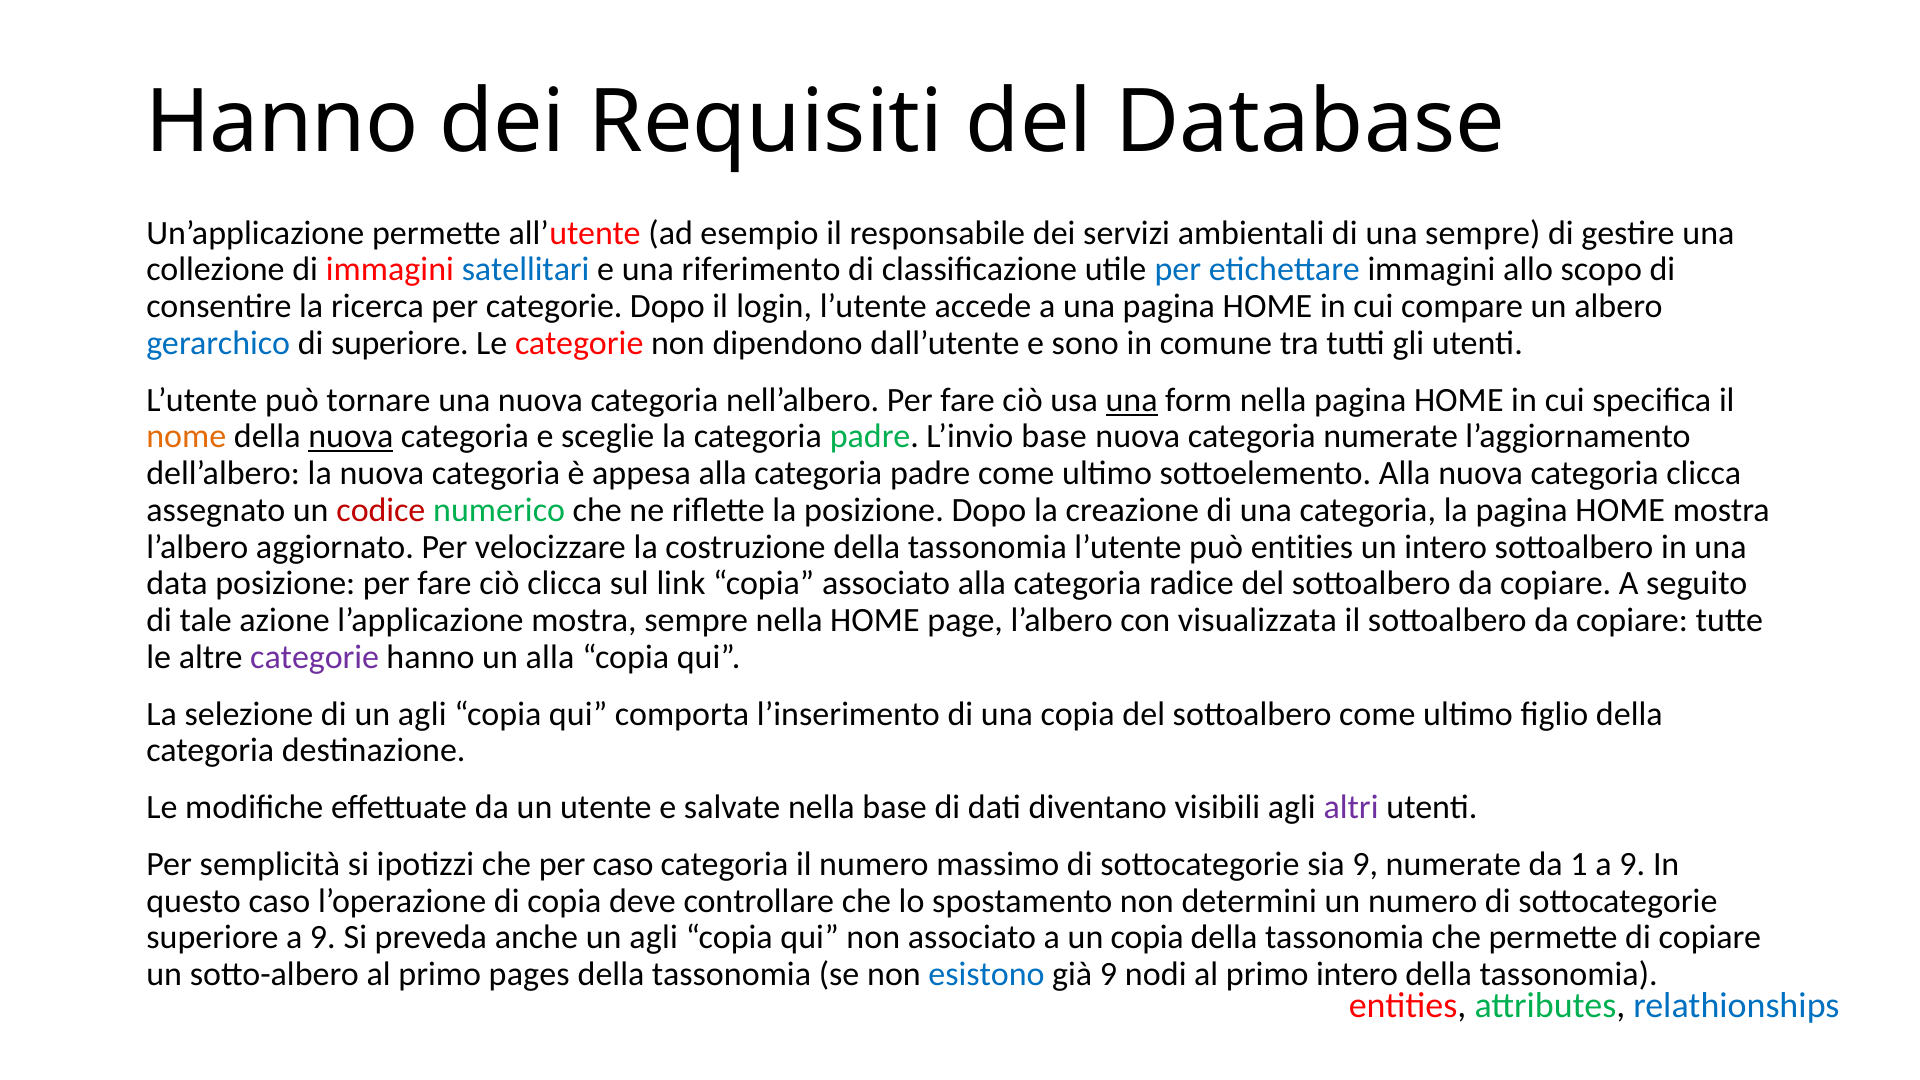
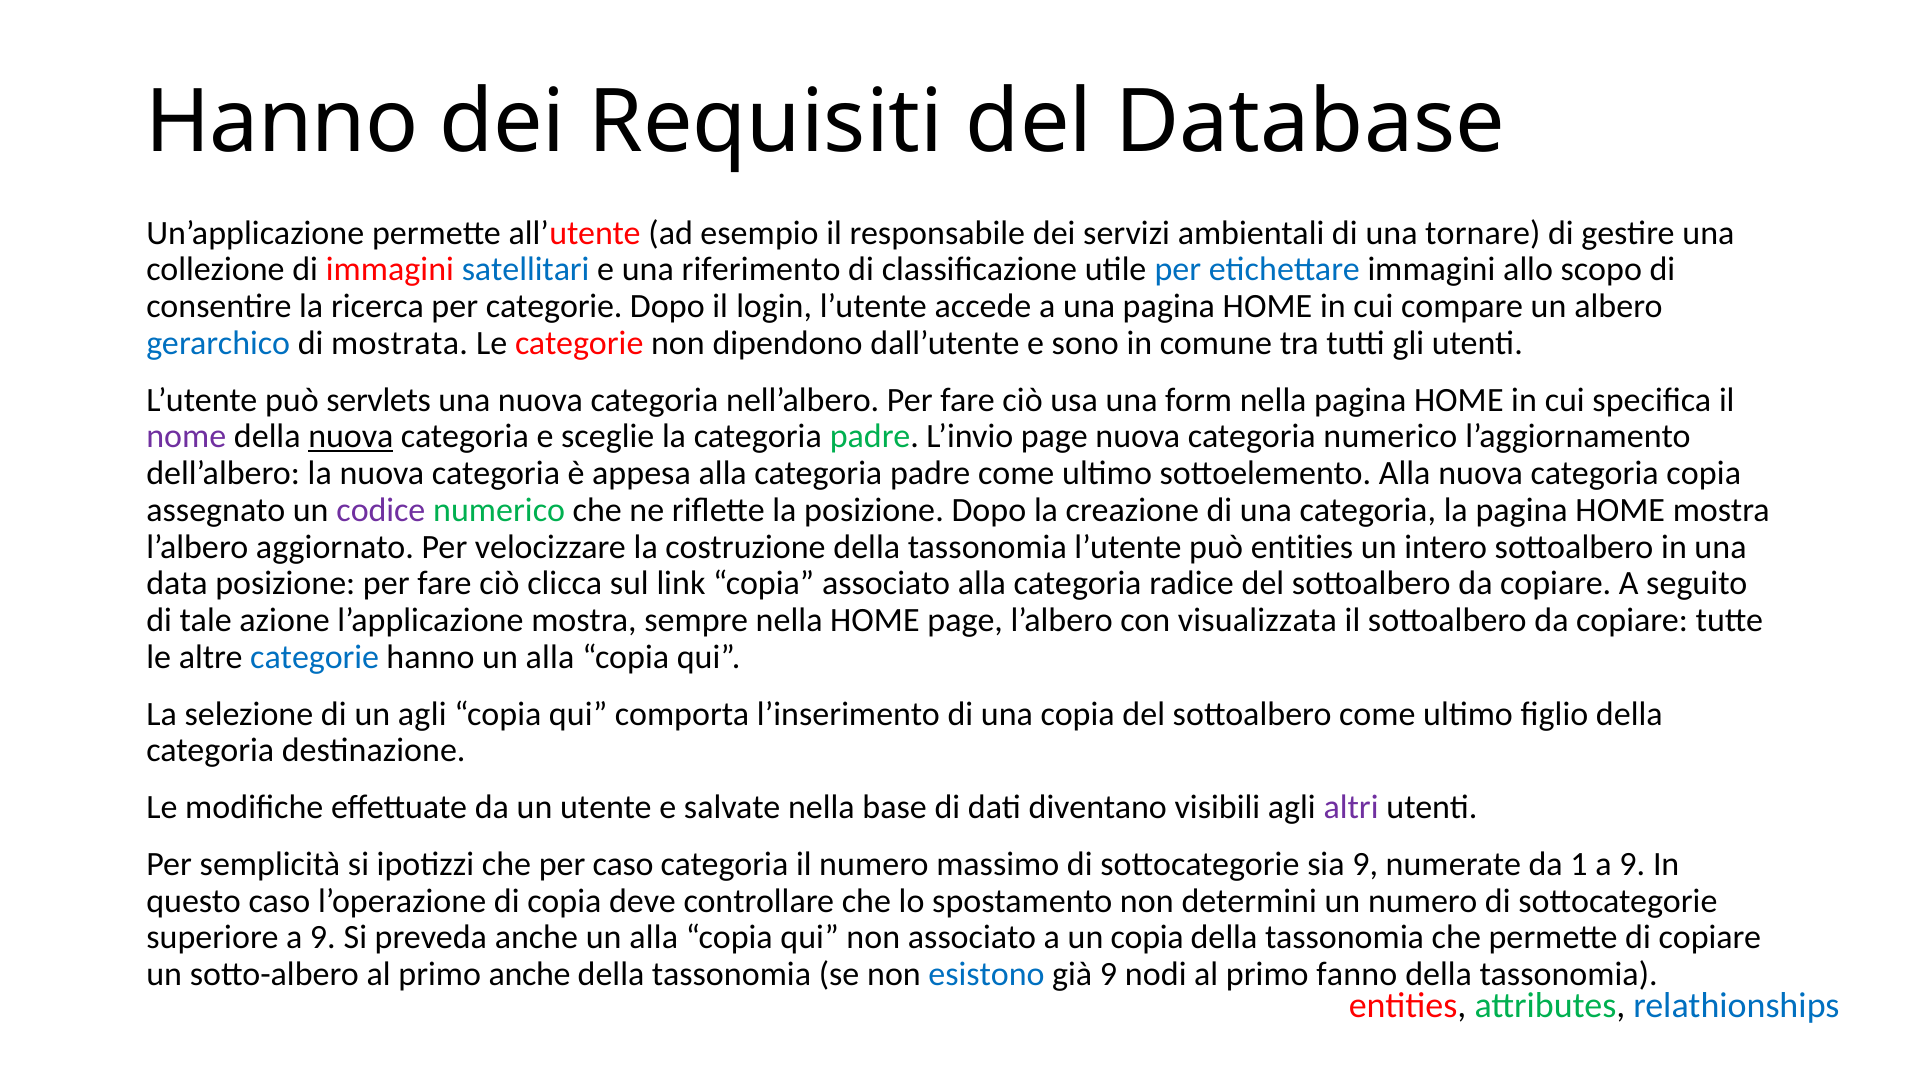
una sempre: sempre -> tornare (1483, 233)
di superiore: superiore -> mostrata (400, 343)
tornare: tornare -> servlets (379, 400)
una underline: present -> none (1132, 400)
nome colour: orange -> purple (186, 437)
L’invio base: base -> page (1054, 437)
categoria numerate: numerate -> numerico (1390, 437)
categoria clicca: clicca -> copia (1704, 473)
codice colour: red -> purple (381, 510)
categorie colour: purple -> blue (315, 657)
anche un agli: agli -> alla (654, 938)
primo pages: pages -> anche (530, 974)
primo intero: intero -> fanno (1357, 974)
